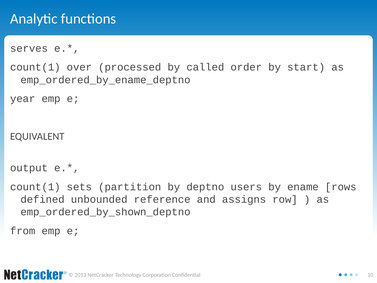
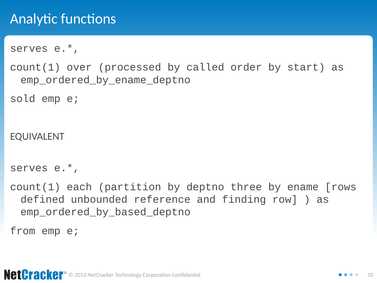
year: year -> sold (23, 99)
output: output -> serves (29, 168)
sets: sets -> each (79, 187)
users: users -> three (246, 187)
assigns: assigns -> finding (244, 199)
emp_ordered_by_shown_deptno: emp_ordered_by_shown_deptno -> emp_ordered_by_based_deptno (105, 212)
